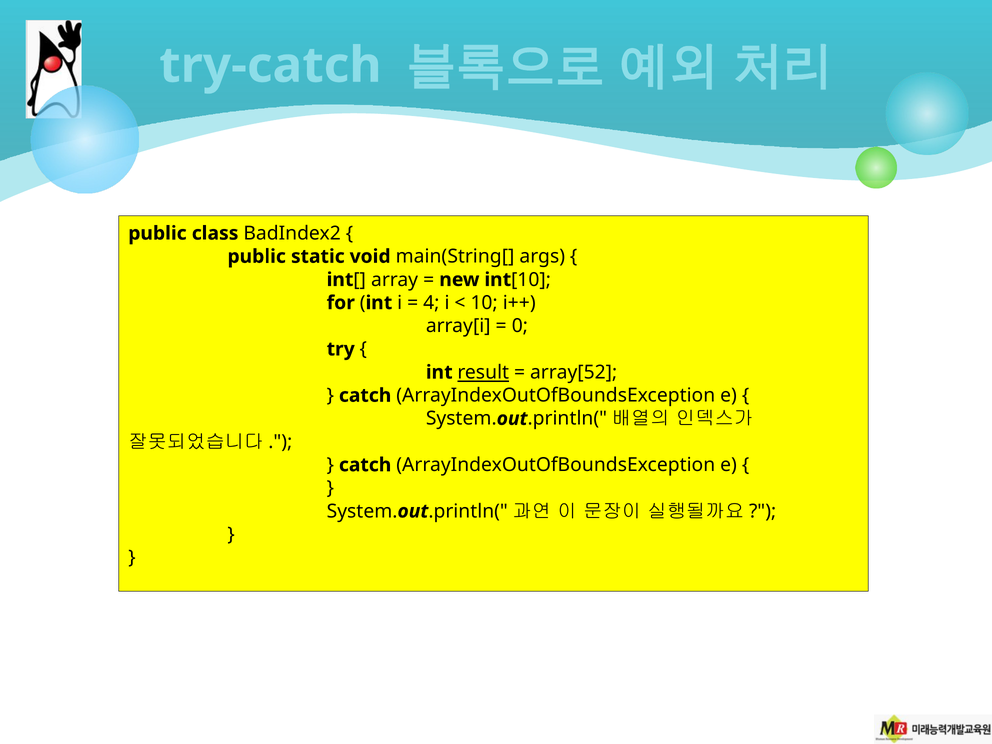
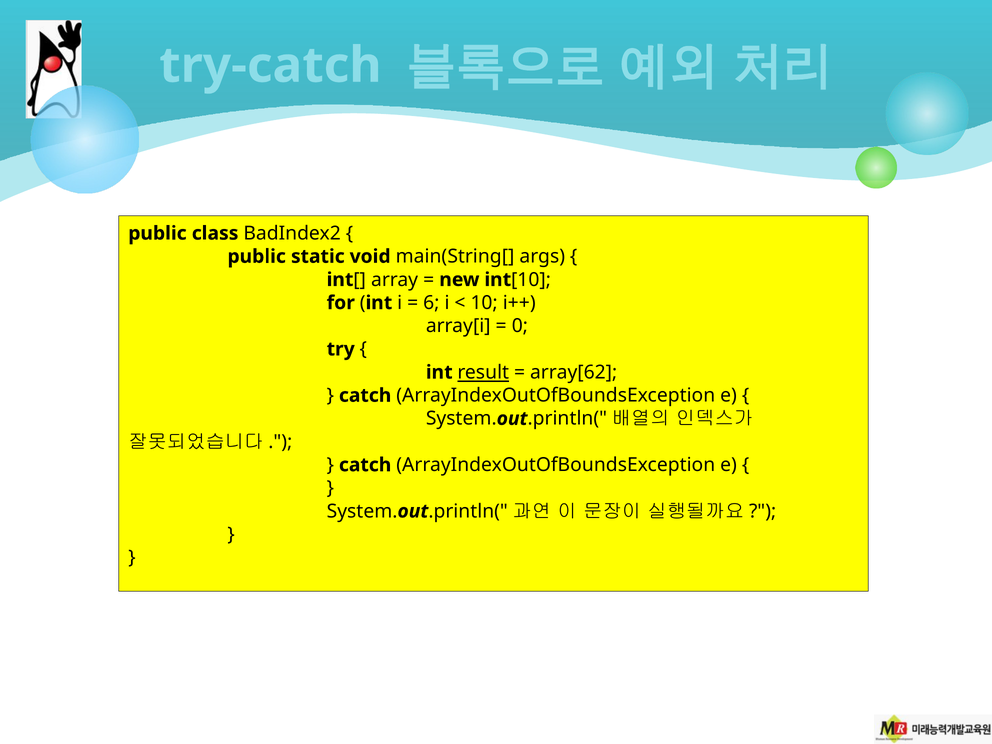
4: 4 -> 6 (431, 303)
array[52: array[52 -> array[62 (574, 372)
